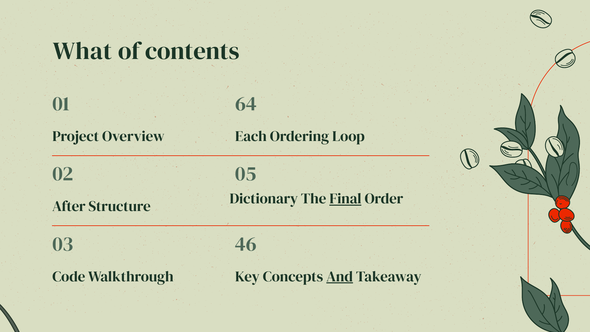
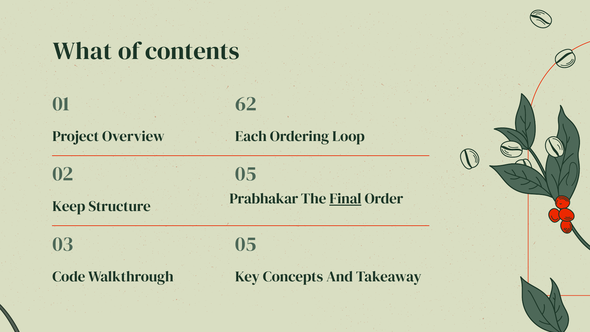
64: 64 -> 62 (246, 104)
Dictionary: Dictionary -> Prabhakar (264, 199)
After: After -> Keep (69, 206)
03 46: 46 -> 05 (246, 244)
And underline: present -> none (340, 276)
